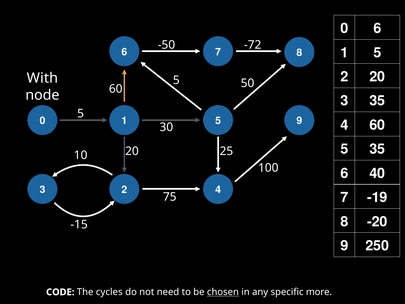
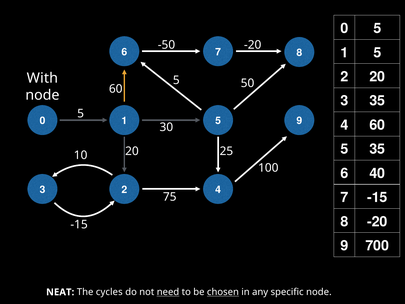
6: 6 -> 5 (377, 28)
-50 -72: -72 -> -20 (253, 45)
7 -19: -19 -> -15 (377, 197)
250: 250 -> 700 (377, 246)
CODE: CODE -> NEAT (60, 292)
need underline: none -> present (168, 292)
specific more: more -> node (319, 292)
